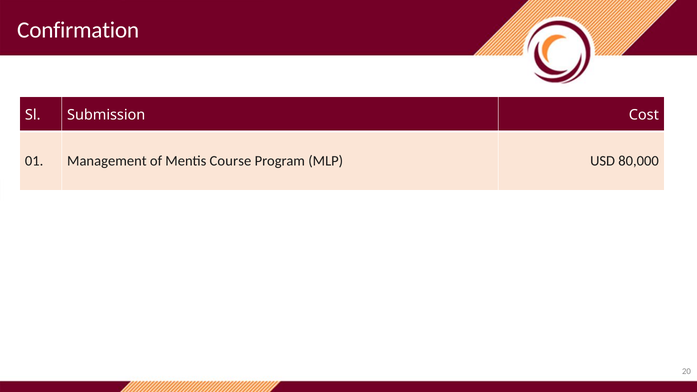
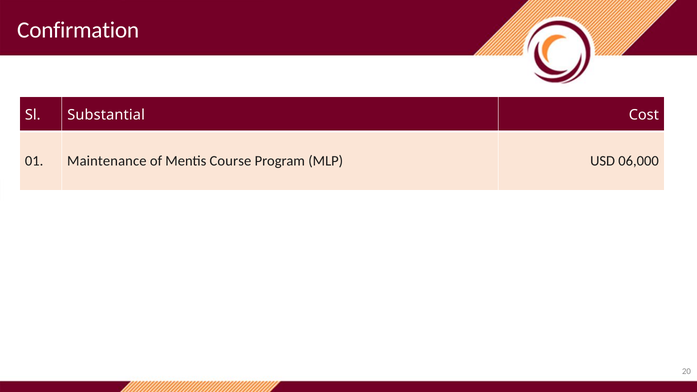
Submission: Submission -> Substantial (106, 115)
Management: Management -> Maintenance (107, 161)
80,000: 80,000 -> 06,000 (639, 161)
